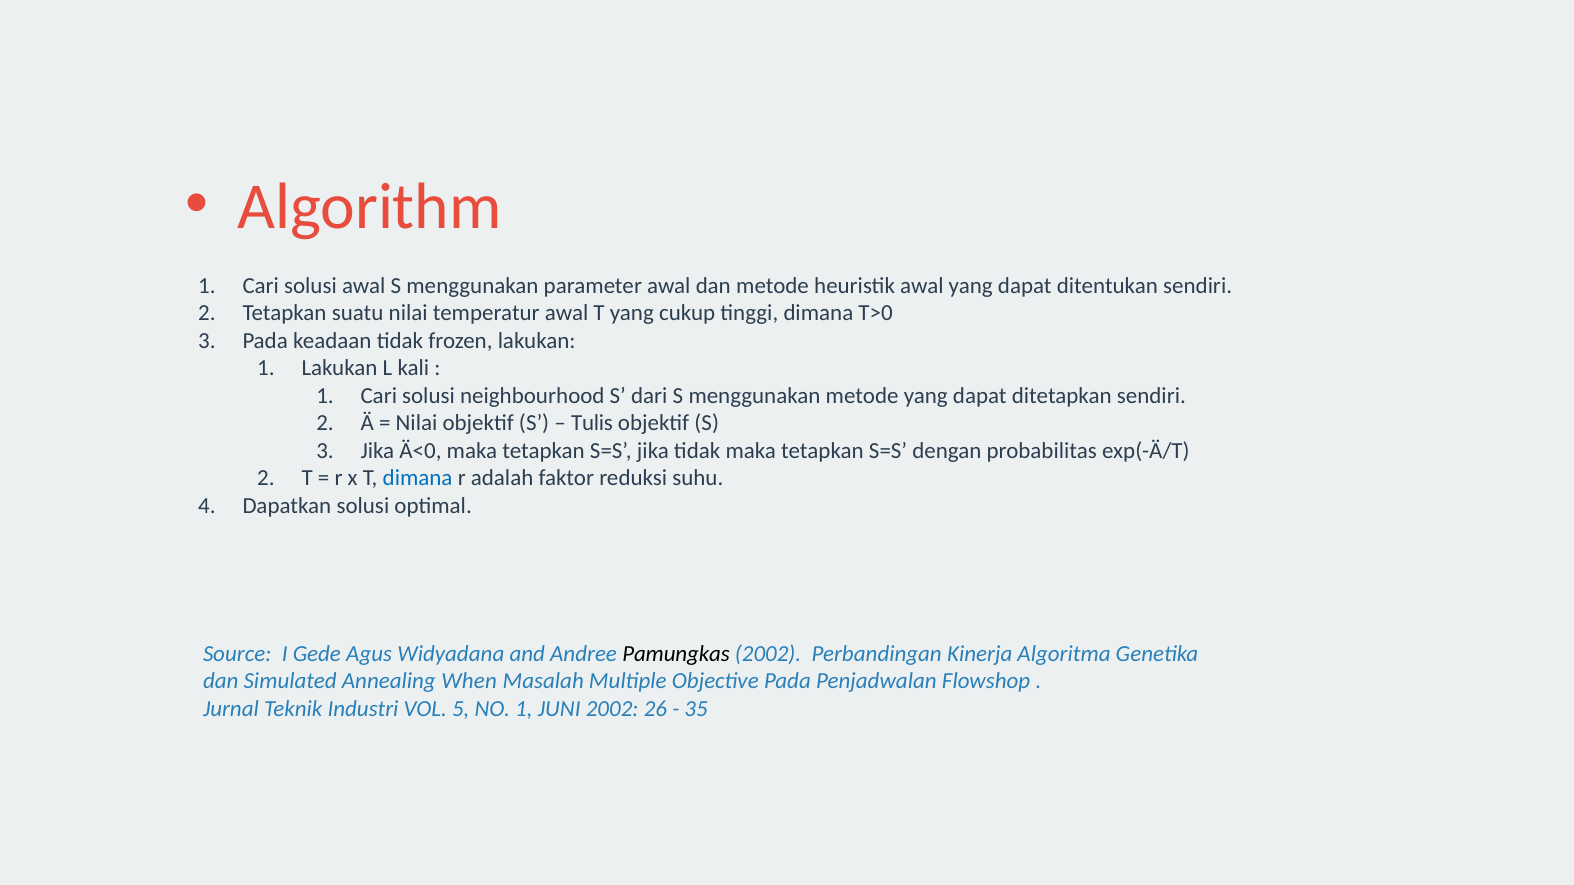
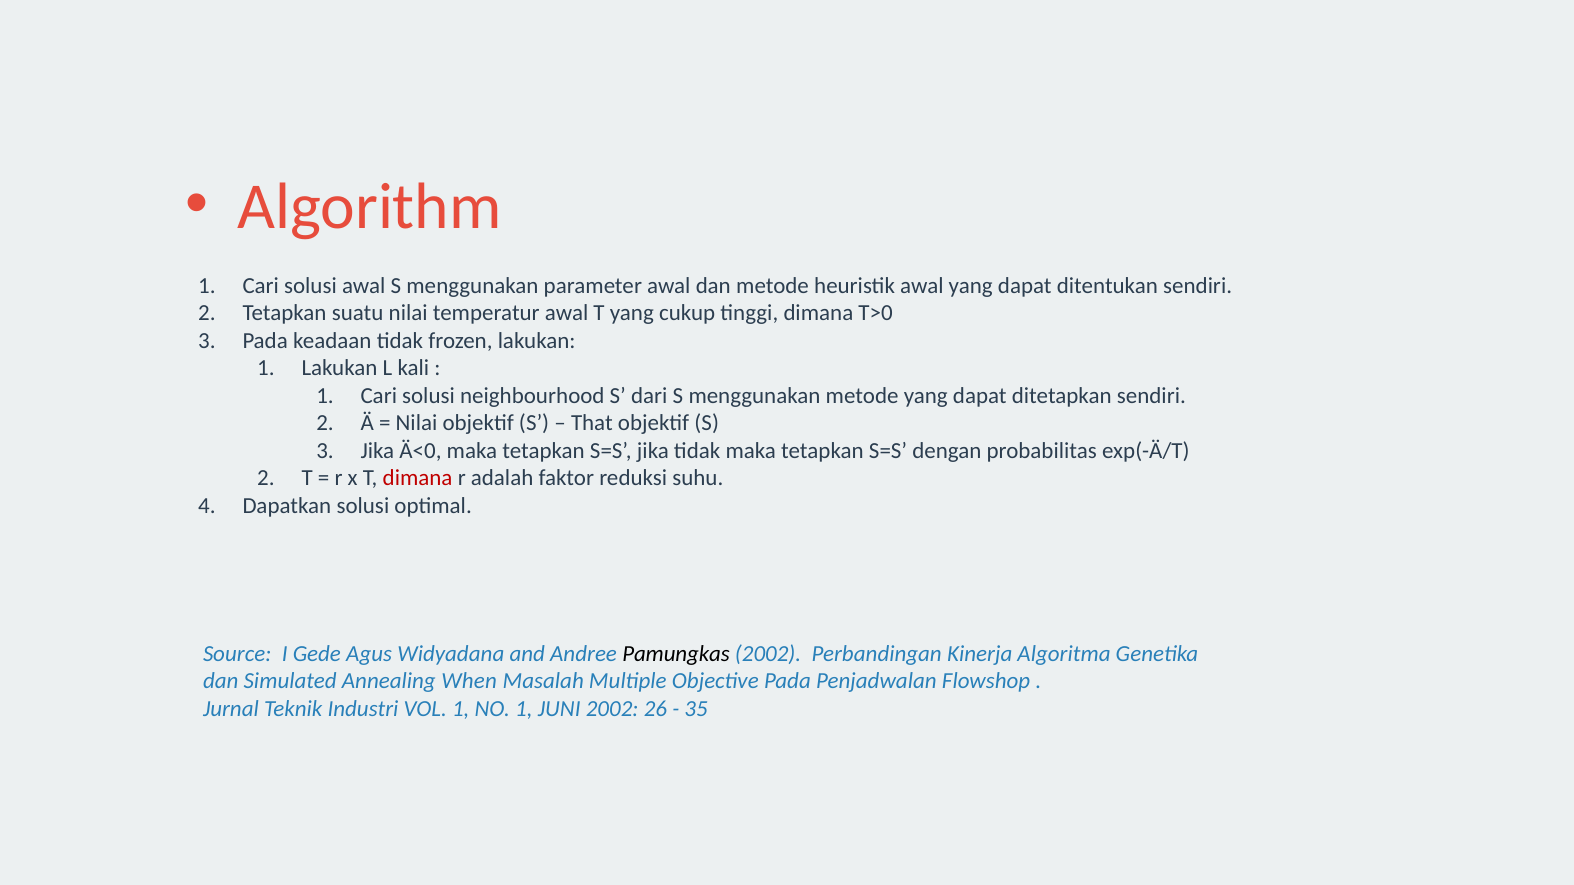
Tulis: Tulis -> That (592, 423)
dimana colour: blue -> red (418, 479)
VOL 5: 5 -> 1 (461, 709)
